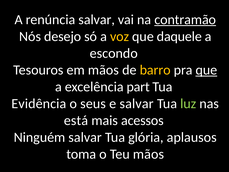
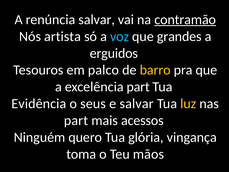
desejo: desejo -> artista (63, 36)
voz colour: yellow -> light blue (120, 36)
daquele: daquele -> grandes (179, 36)
escondo: escondo -> erguidos (114, 53)
em mãos: mãos -> palco (103, 70)
que underline: present -> none (206, 70)
luz colour: light green -> yellow (188, 103)
está: está -> part (76, 120)
Ninguém salvar: salvar -> quero (85, 137)
aplausos: aplausos -> vingança (192, 137)
